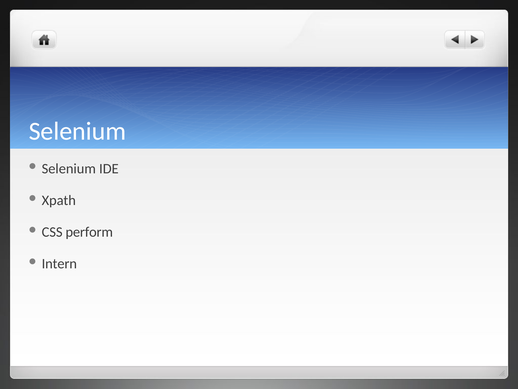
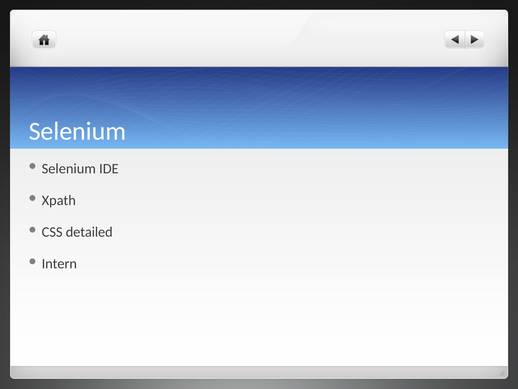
perform: perform -> detailed (89, 232)
